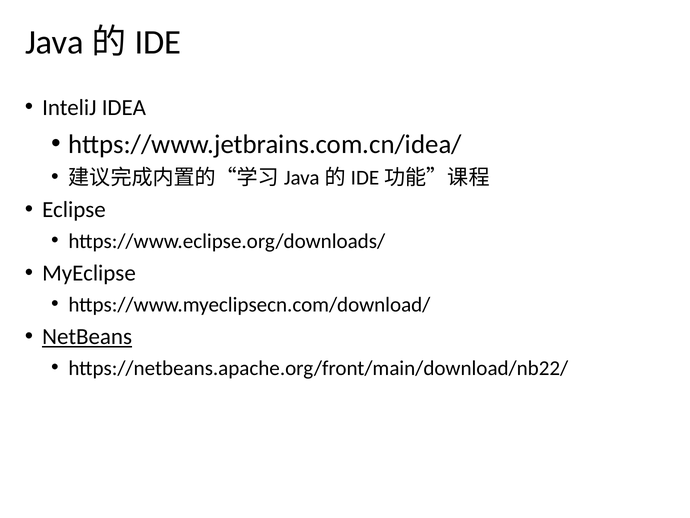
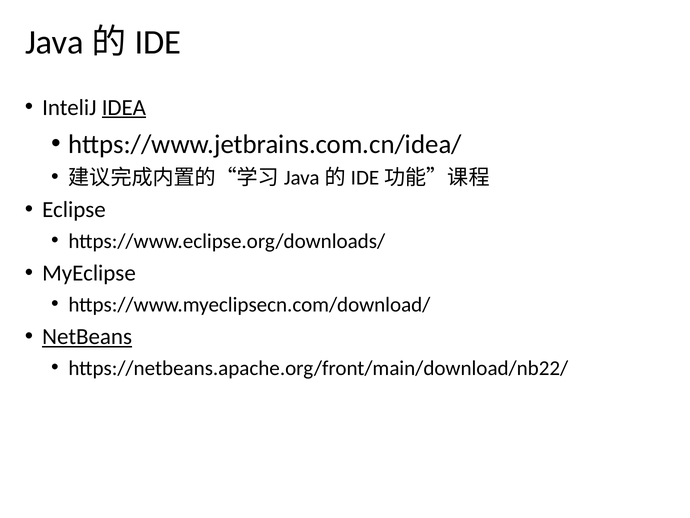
IDEA underline: none -> present (124, 107)
